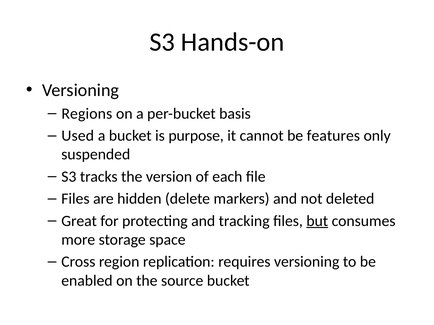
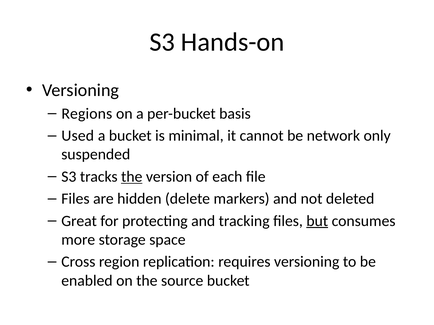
purpose: purpose -> minimal (196, 136)
features: features -> network (333, 136)
the underline: none -> present (132, 177)
